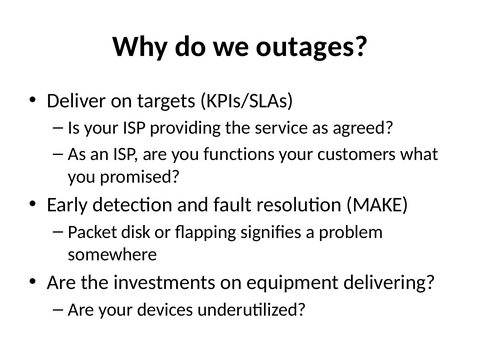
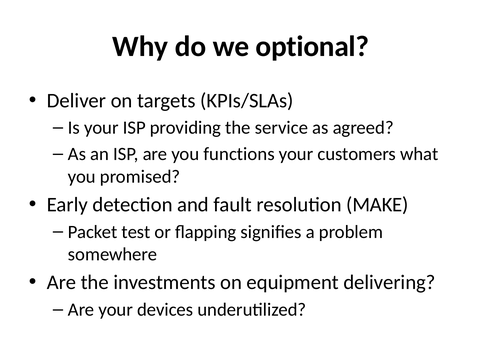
outages: outages -> optional (312, 47)
disk: disk -> test (136, 232)
